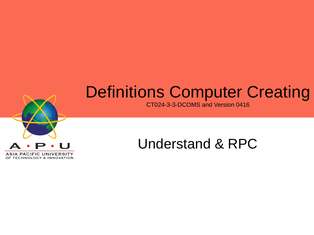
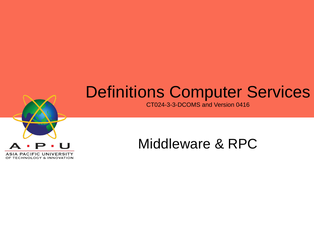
Creating: Creating -> Services (279, 92)
Understand: Understand -> Middleware (174, 144)
